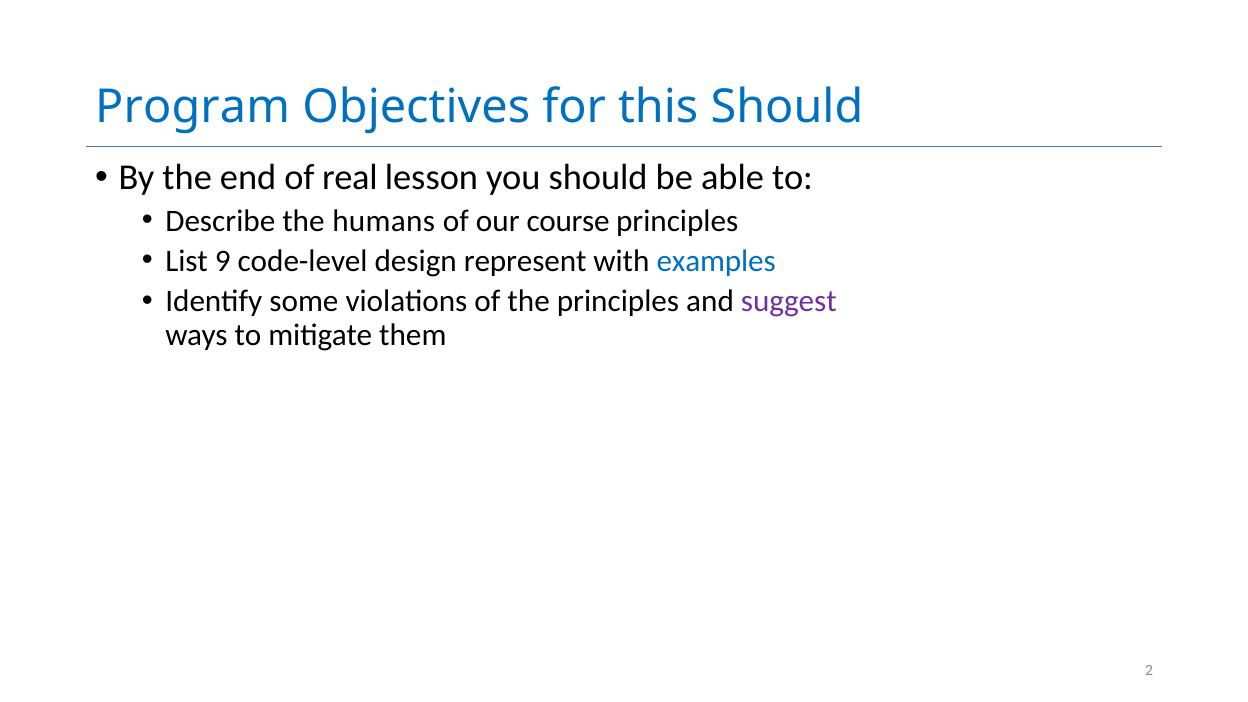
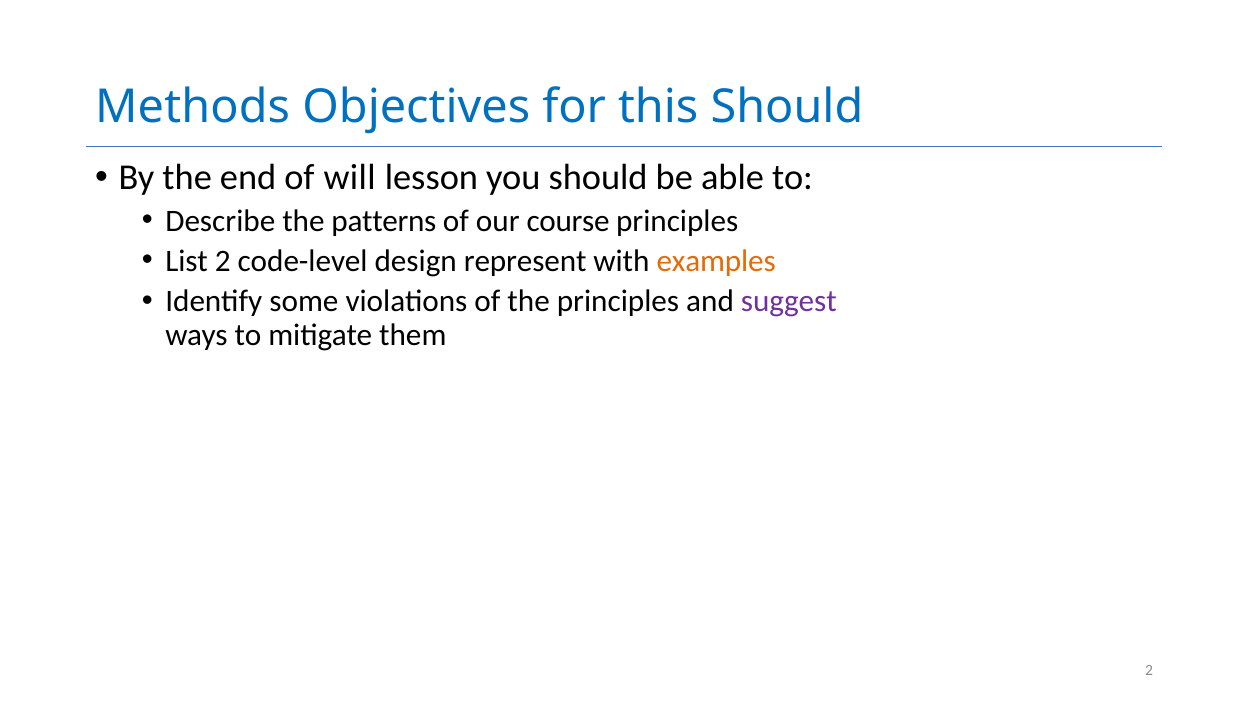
Program: Program -> Methods (193, 107)
real: real -> will (350, 178)
humans: humans -> patterns (384, 221)
List 9: 9 -> 2 (223, 261)
examples colour: blue -> orange (716, 261)
